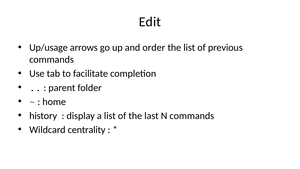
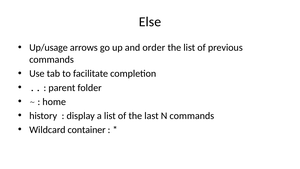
Edit: Edit -> Else (150, 22)
centrality: centrality -> container (87, 130)
